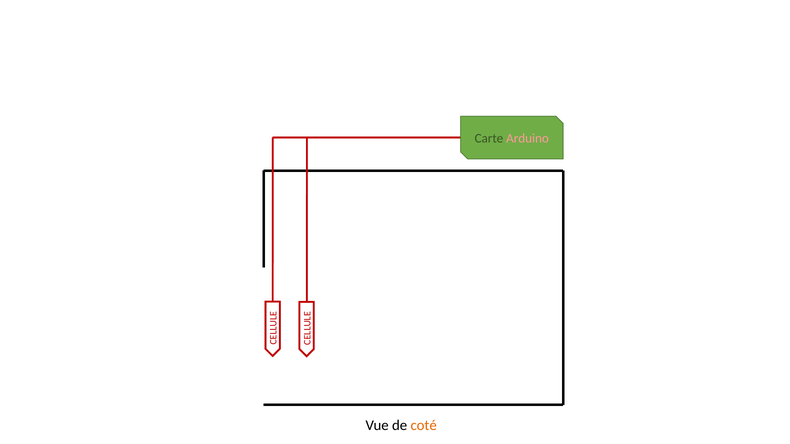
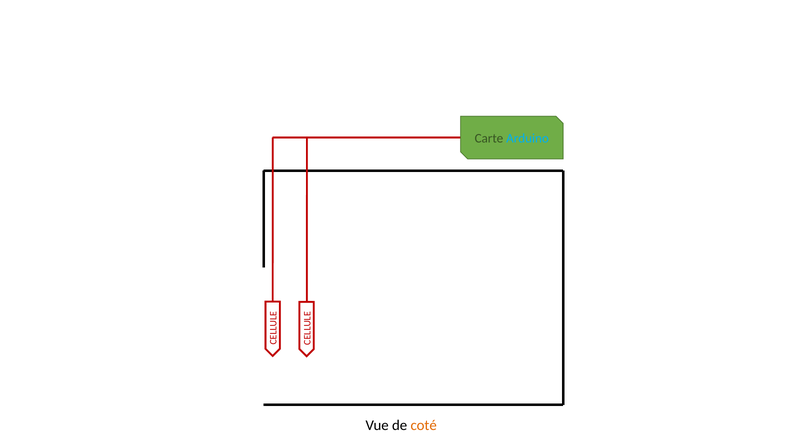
Arduino colour: pink -> light blue (528, 139)
